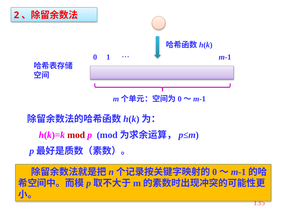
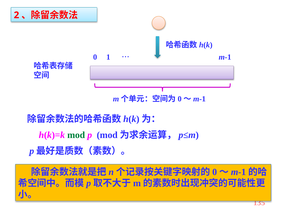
mod colour: red -> green (76, 135)
